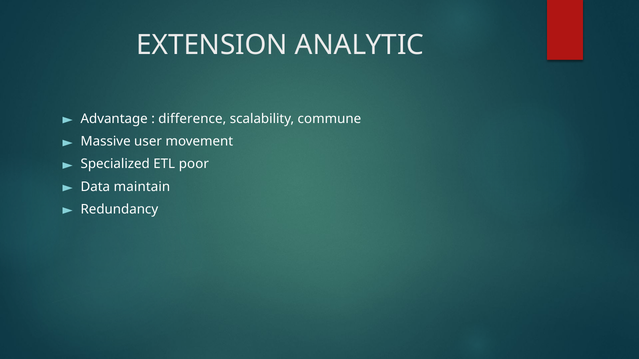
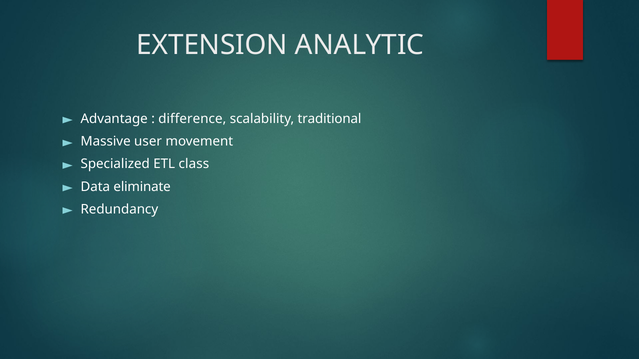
commune: commune -> traditional (329, 119)
poor: poor -> class (194, 164)
maintain: maintain -> eliminate (142, 187)
